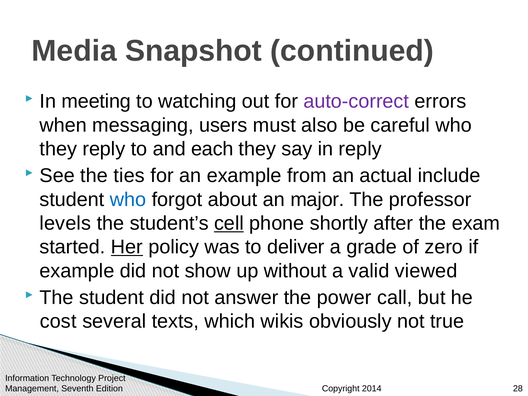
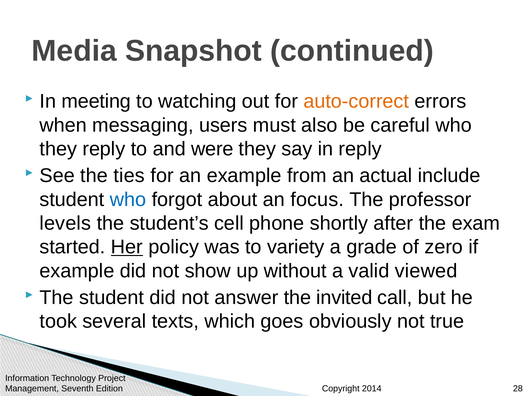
auto-correct colour: purple -> orange (356, 101)
each: each -> were (212, 149)
major: major -> focus (317, 199)
cell underline: present -> none (229, 223)
deliver: deliver -> variety (296, 247)
power: power -> invited (344, 298)
cost: cost -> took (58, 321)
wikis: wikis -> goes (282, 321)
